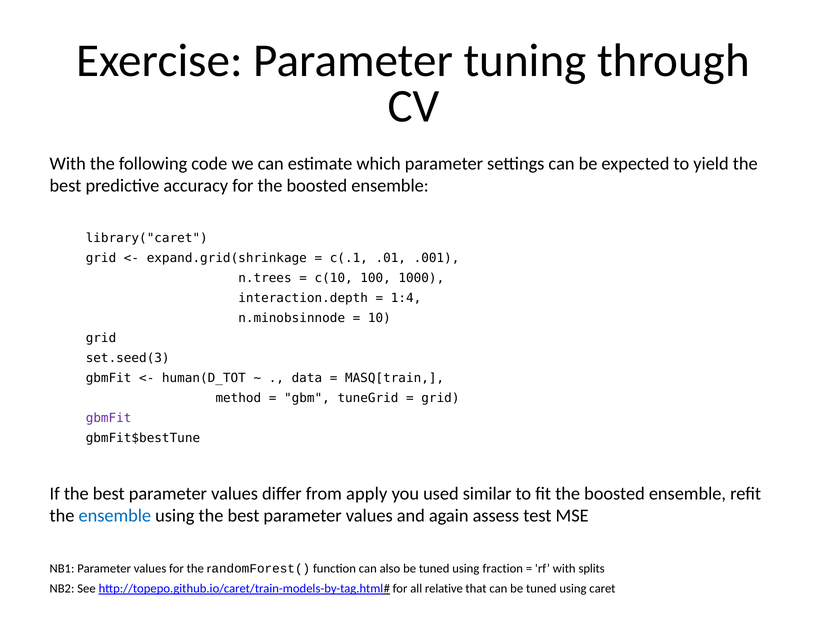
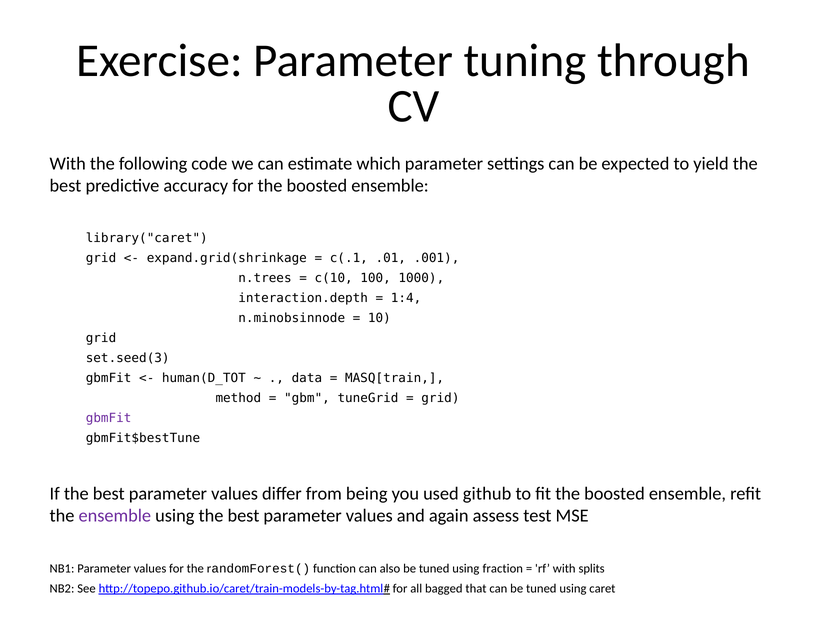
apply: apply -> being (367, 494)
similar: similar -> github (487, 494)
ensemble colour: blue -> purple (115, 516)
relative: relative -> bagged (444, 589)
